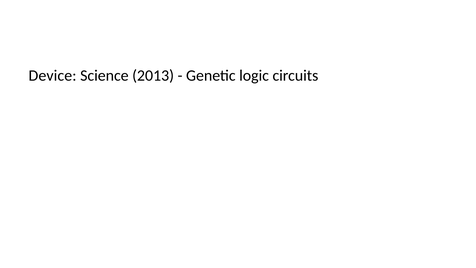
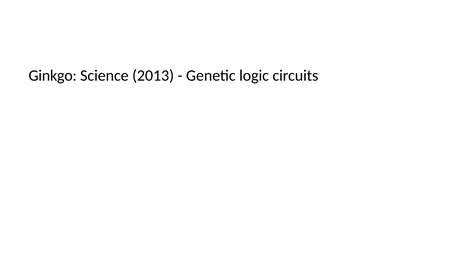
Device: Device -> Ginkgo (53, 75)
